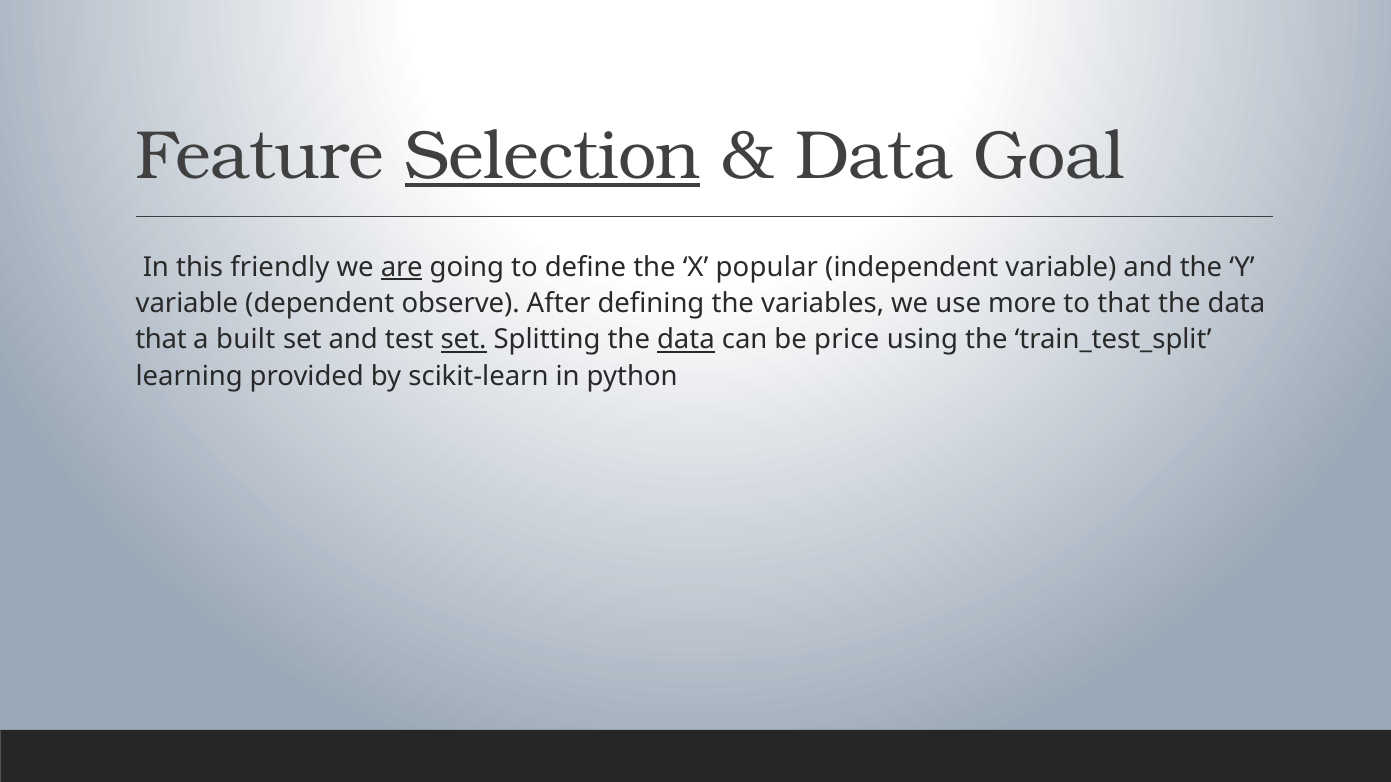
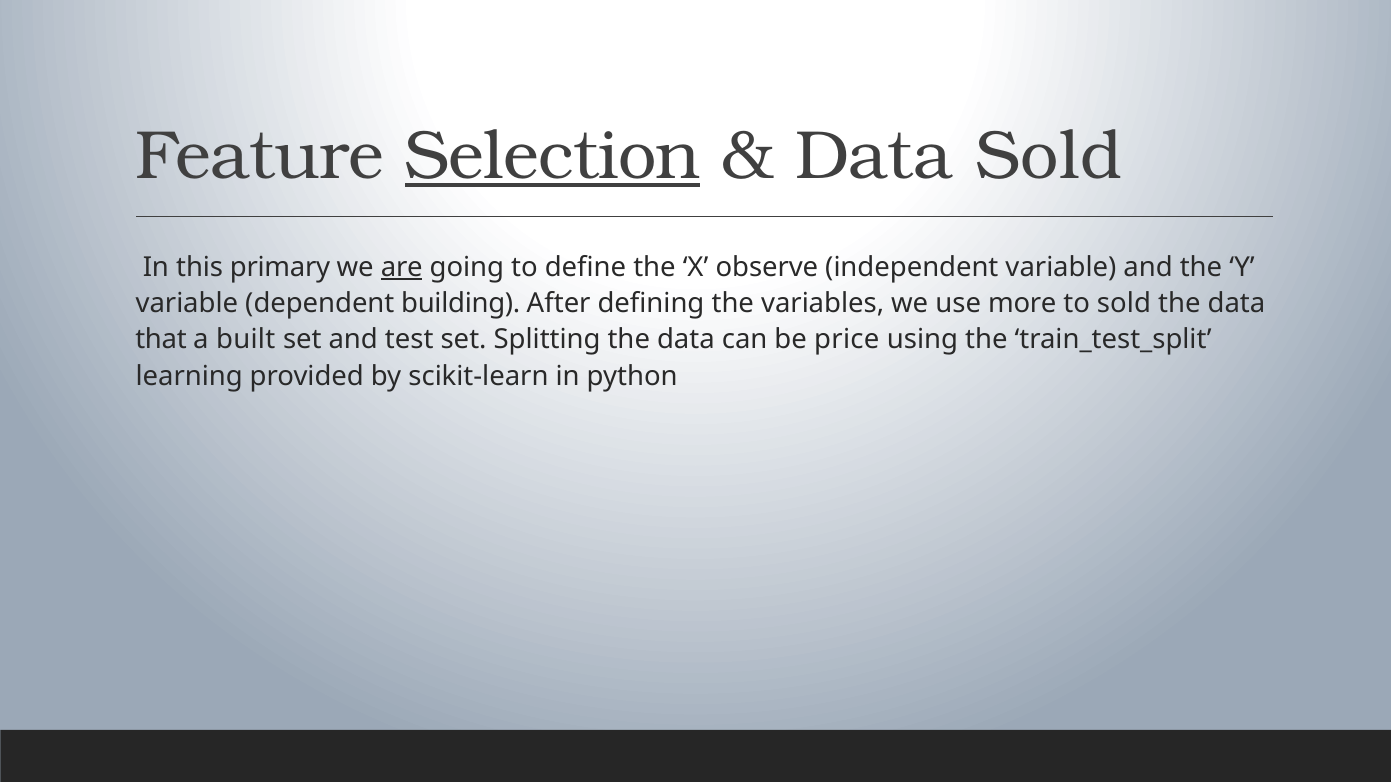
Data Goal: Goal -> Sold (1049, 156)
friendly: friendly -> primary (280, 267)
popular: popular -> observe (767, 267)
observe: observe -> building (461, 304)
to that: that -> sold (1124, 304)
set underline: present -> none (464, 340)
data underline: present -> none (686, 340)
